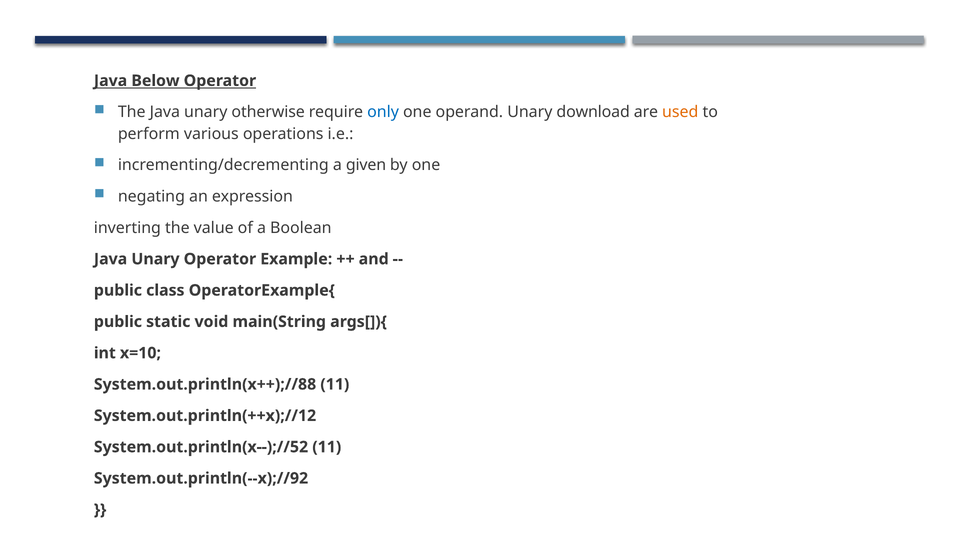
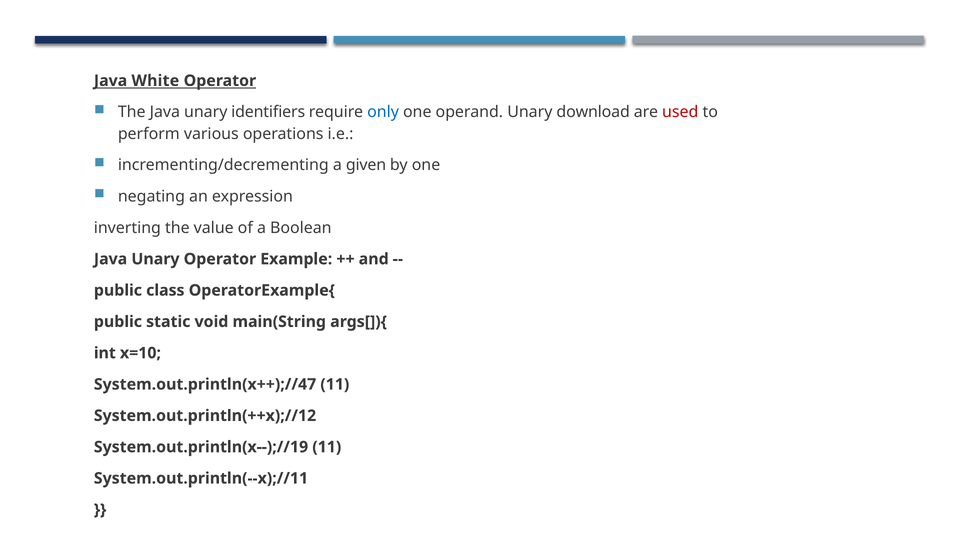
Below: Below -> White (155, 81)
otherwise: otherwise -> identifiers (268, 112)
used colour: orange -> red (680, 112)
System.out.println(x++);//88: System.out.println(x++);//88 -> System.out.println(x++);//47 (205, 384)
System.out.println(x--);//52: System.out.println(x--);//52 -> System.out.println(x--);//19 (201, 447)
System.out.println(--x);//92: System.out.println(--x);//92 -> System.out.println(--x);//11 (201, 478)
